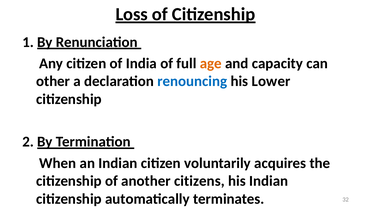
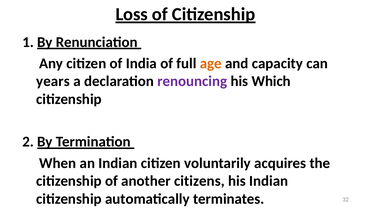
other: other -> years (53, 81)
renouncing colour: blue -> purple (192, 81)
Lower: Lower -> Which (271, 81)
